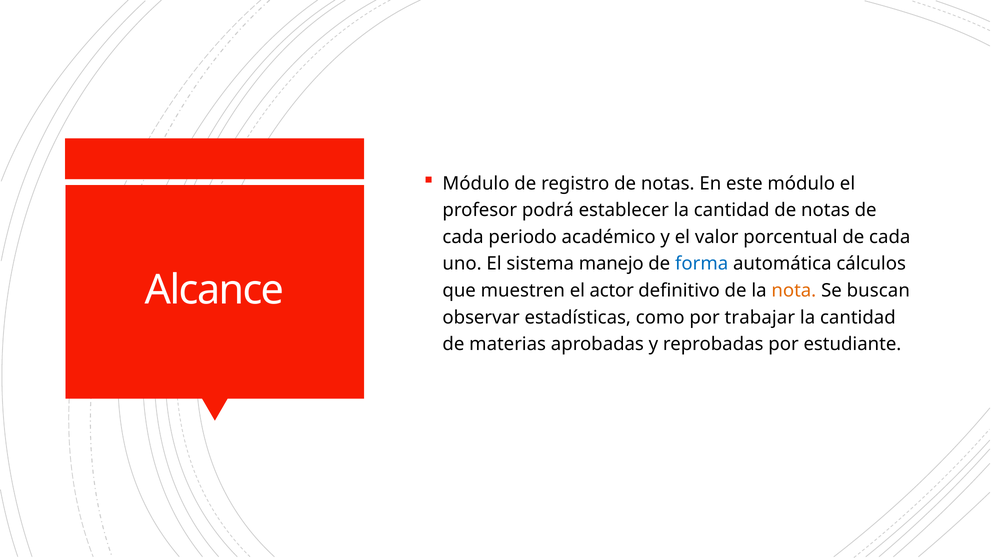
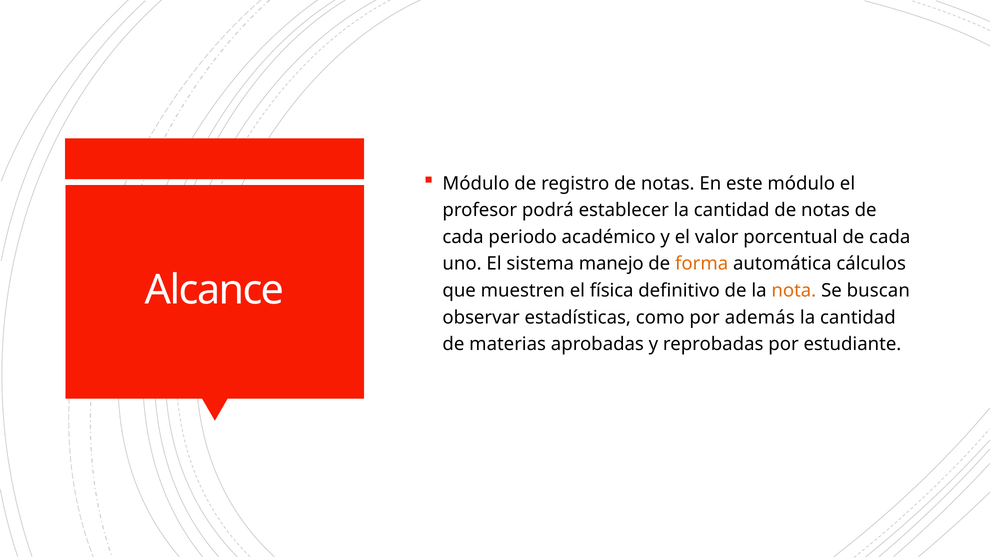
forma colour: blue -> orange (702, 264)
actor: actor -> física (612, 291)
trabajar: trabajar -> además (760, 317)
